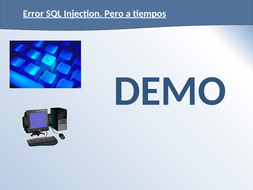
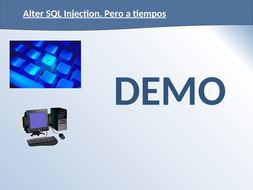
Error: Error -> Alter (33, 14)
